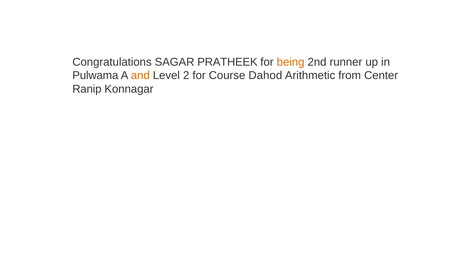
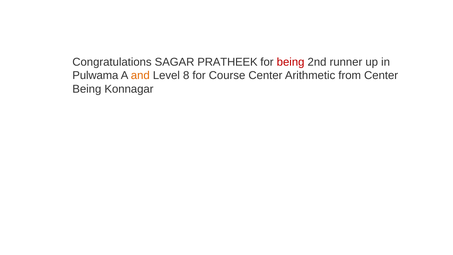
being colour: orange -> red (291, 62)
2: 2 -> 8 (186, 76)
Course Dahod: Dahod -> Center (265, 76)
Ranip: Ranip -> Being (87, 89)
